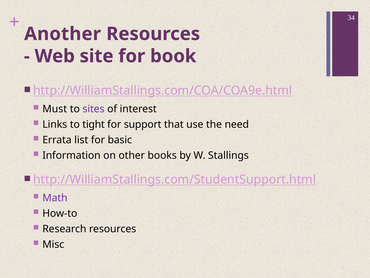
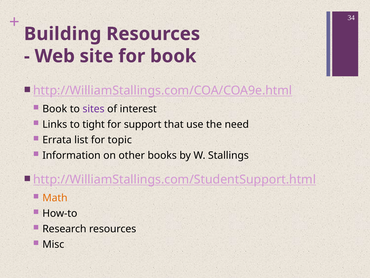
Another: Another -> Building (63, 34)
Must: Must -> Book (55, 109)
basic: basic -> topic (120, 140)
Math colour: purple -> orange (55, 198)
